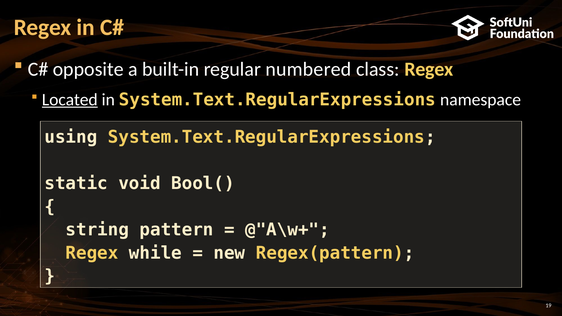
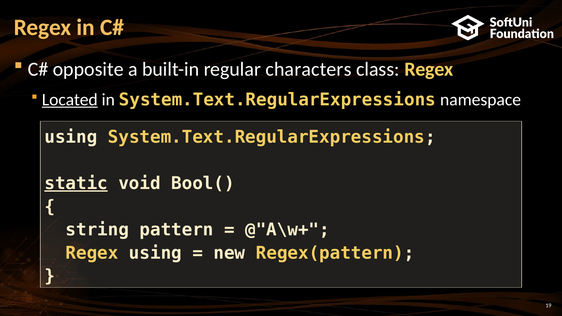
numbered: numbered -> characters (308, 69)
static underline: none -> present (76, 184)
Regex while: while -> using (155, 253)
